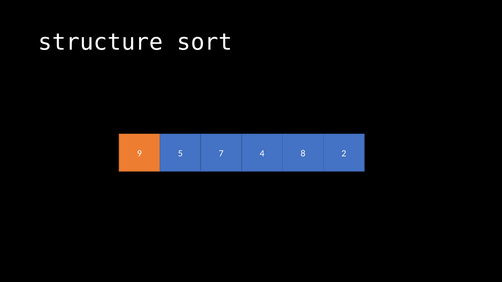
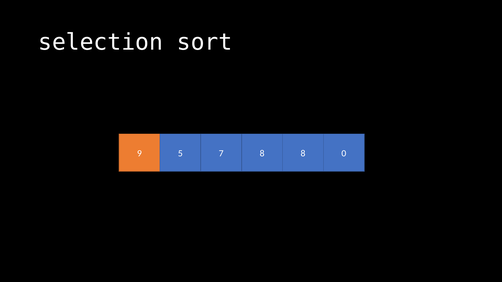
structure: structure -> selection (101, 42)
7 4: 4 -> 8 (262, 153)
2: 2 -> 0 (344, 153)
